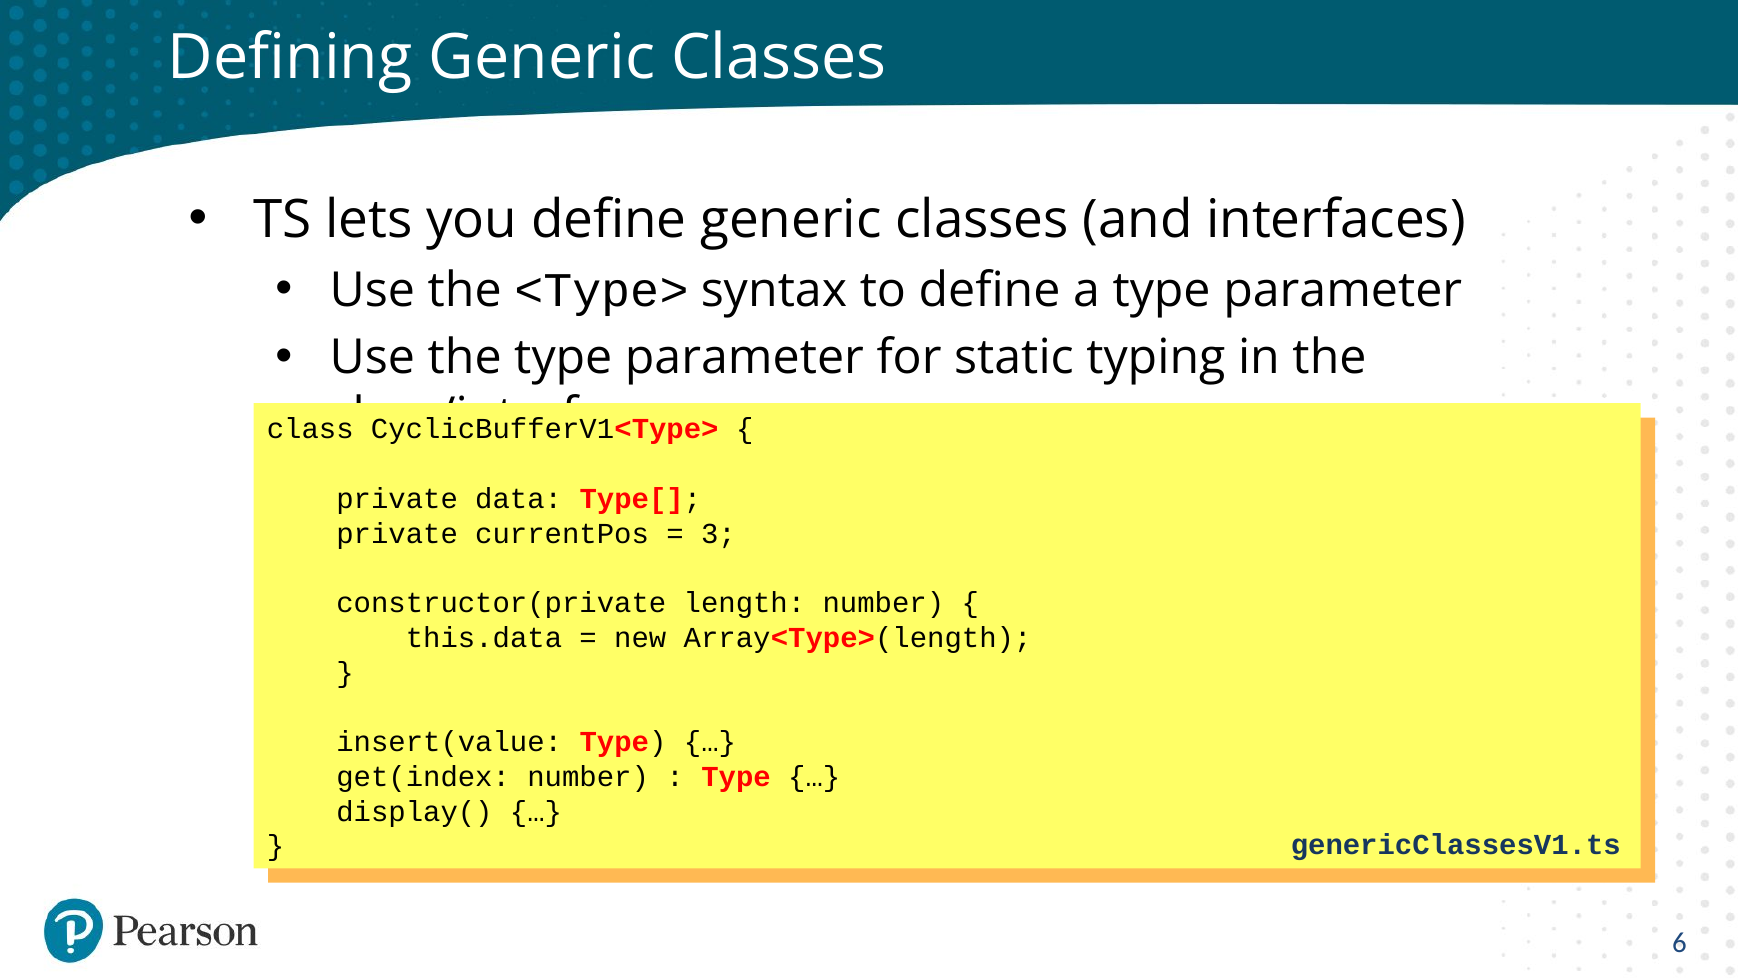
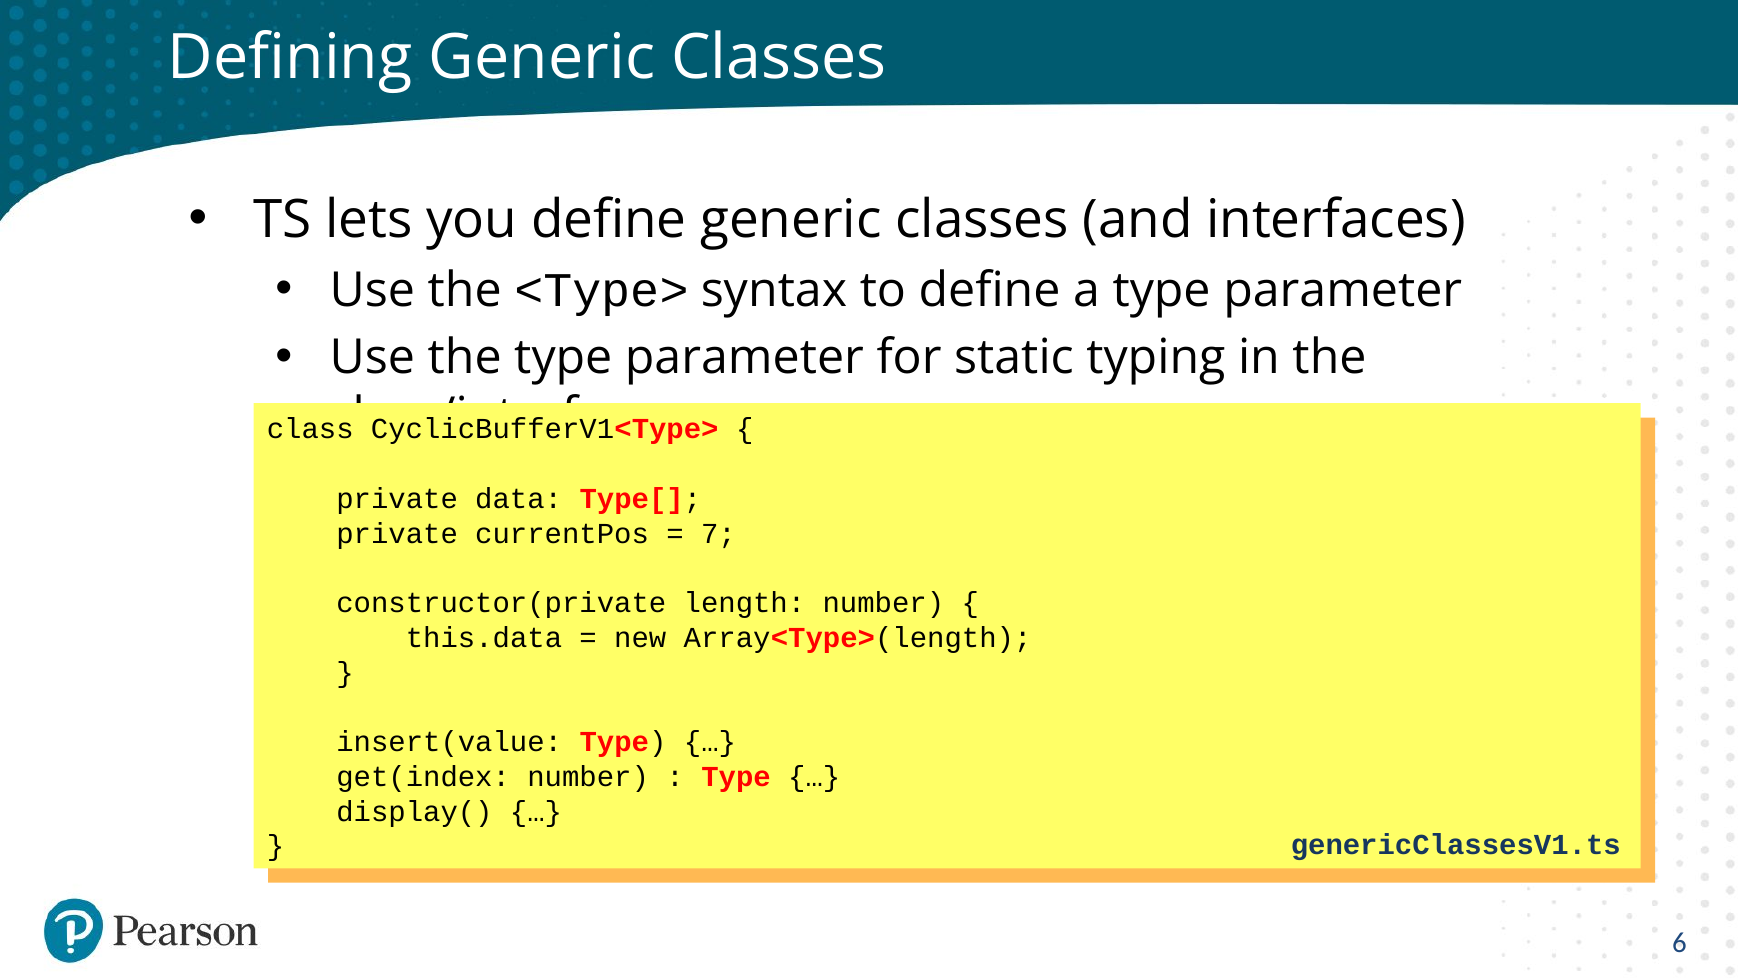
3: 3 -> 7 (718, 533)
